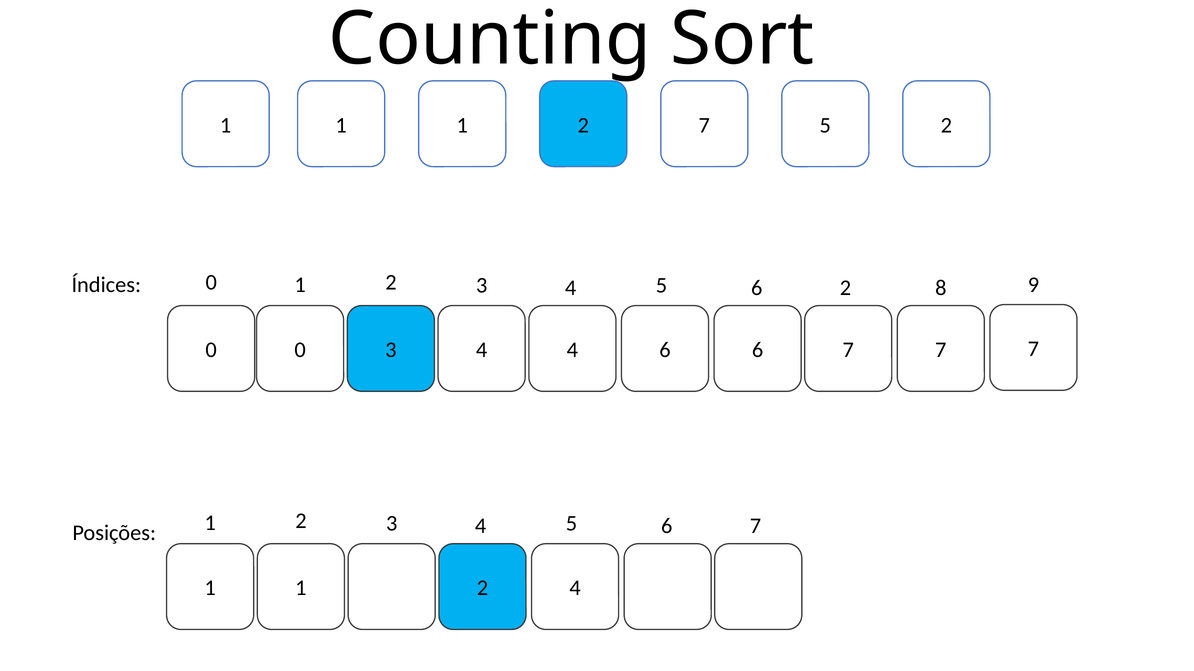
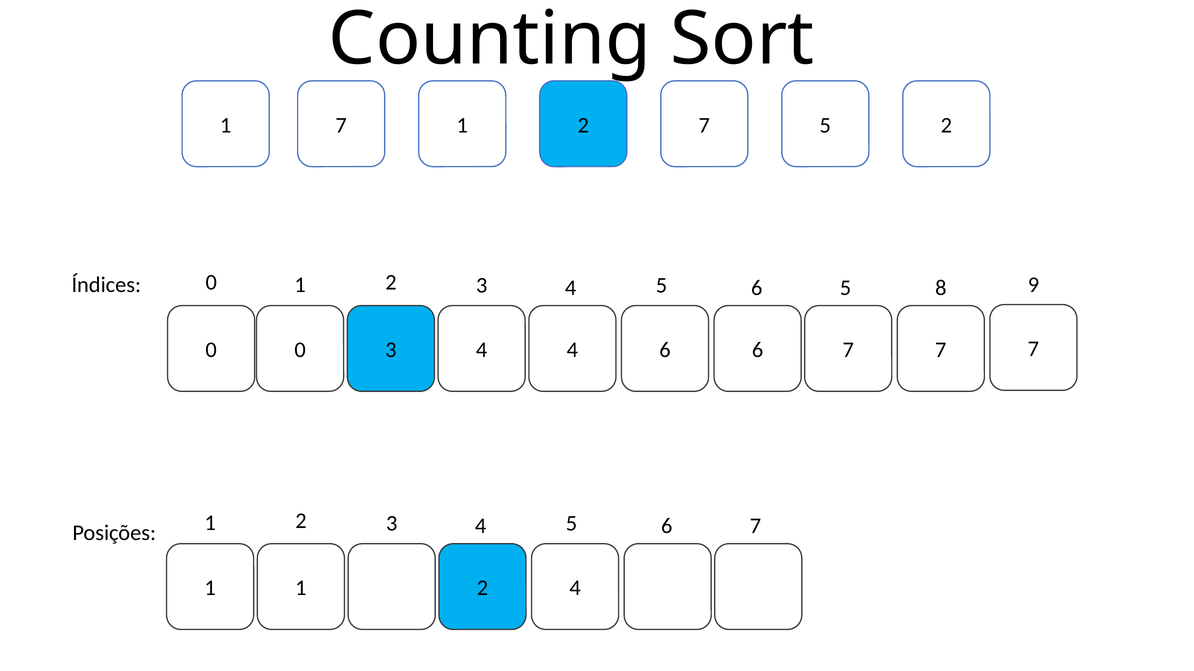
1: 1 -> 7 (341, 125)
6 2: 2 -> 5 (845, 288)
